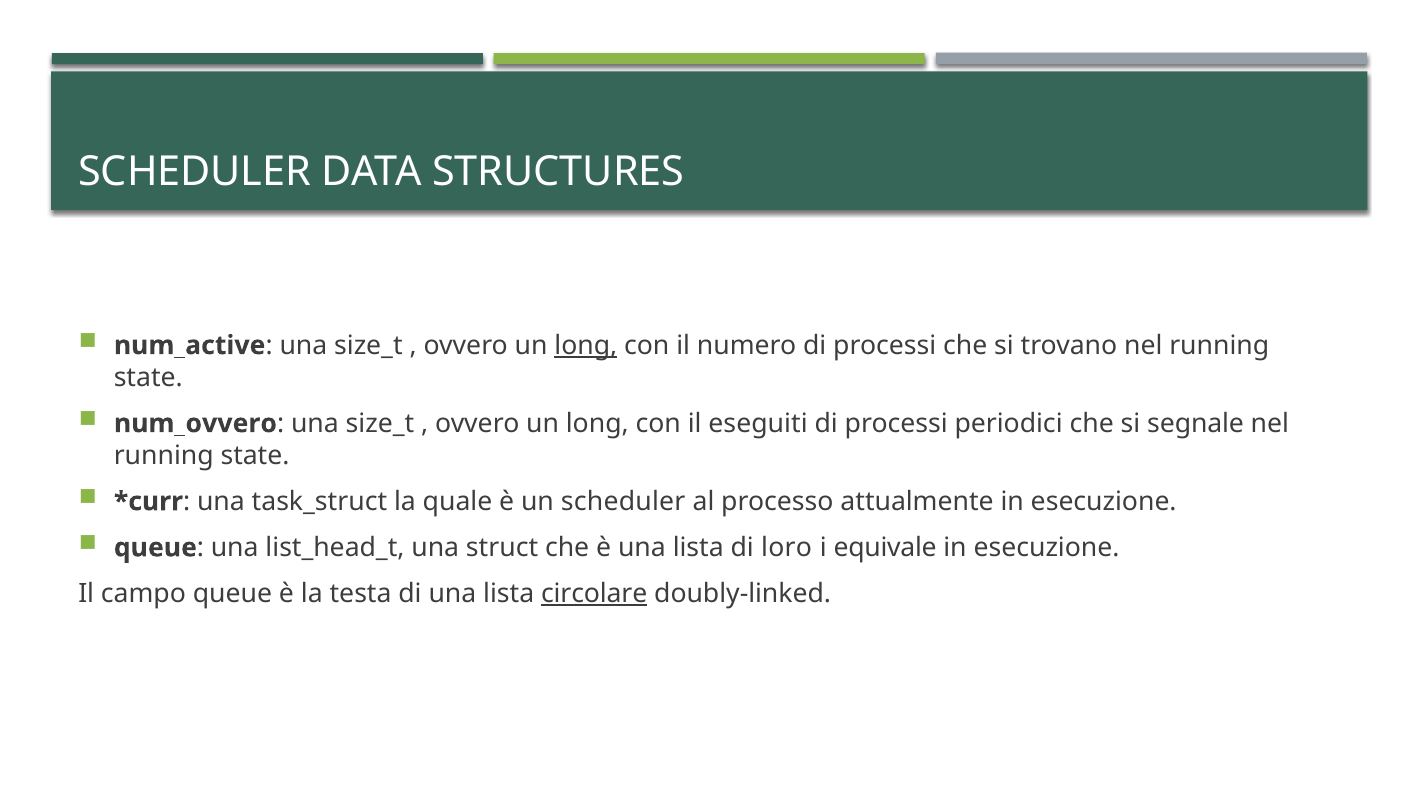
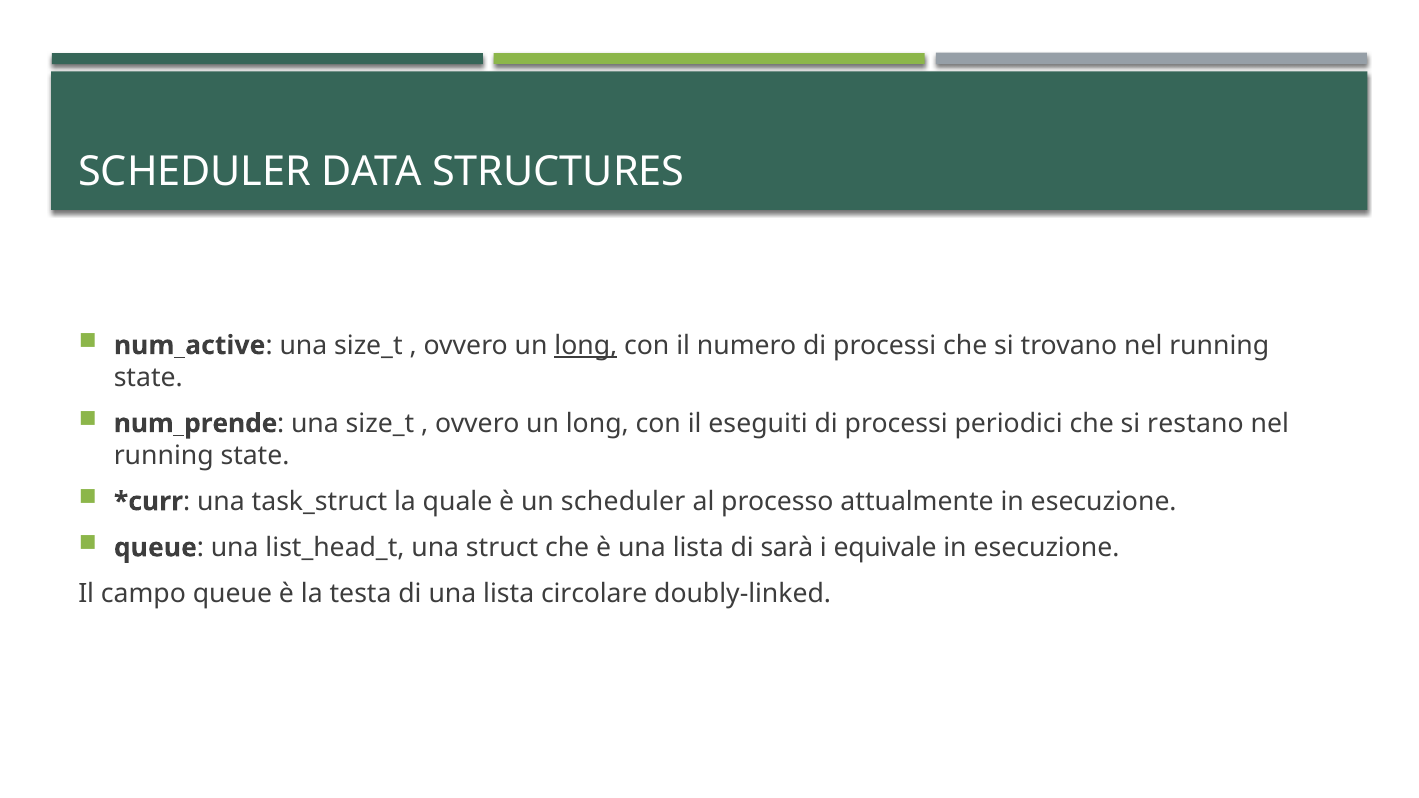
num_ovvero: num_ovvero -> num_prende (196, 424)
segnale: segnale -> restano (1195, 424)
loro: loro -> sarà (787, 548)
circolare underline: present -> none (594, 594)
